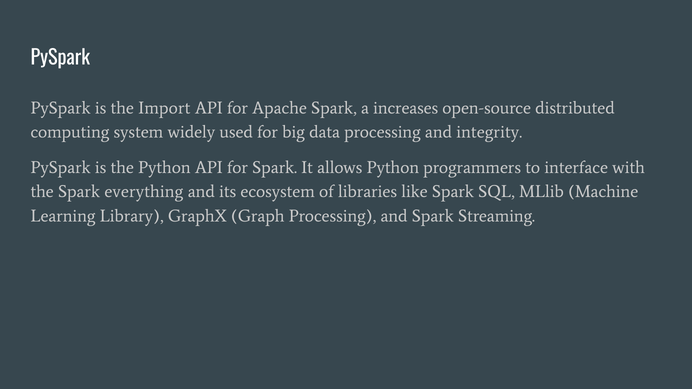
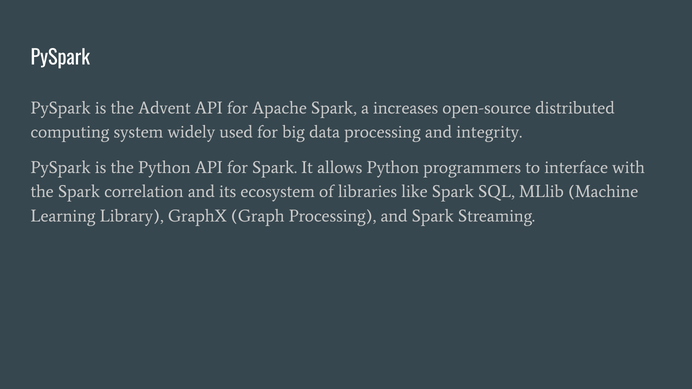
Import: Import -> Advent (164, 108)
everything: everything -> correlation (144, 192)
